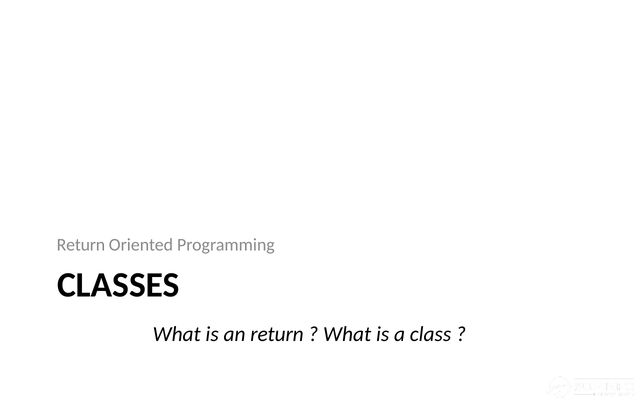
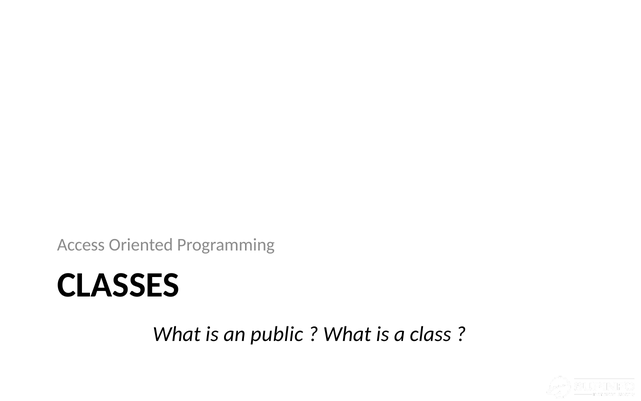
Return: Return -> Access (81, 245)
an return: return -> public (277, 334)
